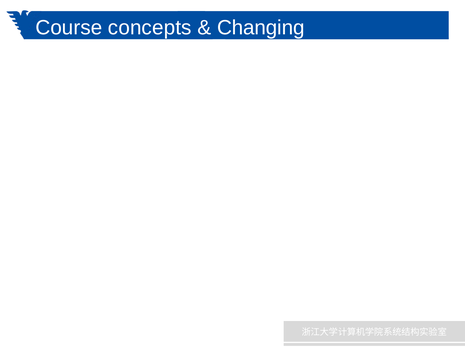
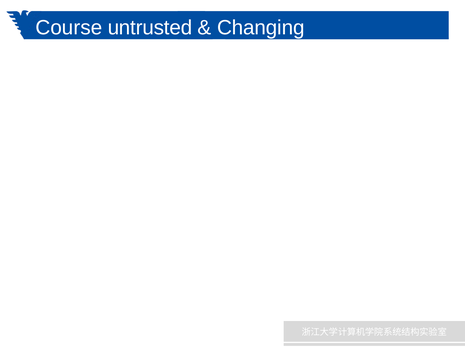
concepts: concepts -> untrusted (150, 28)
